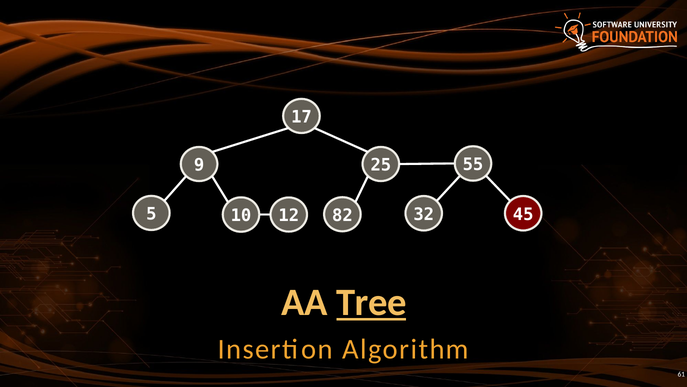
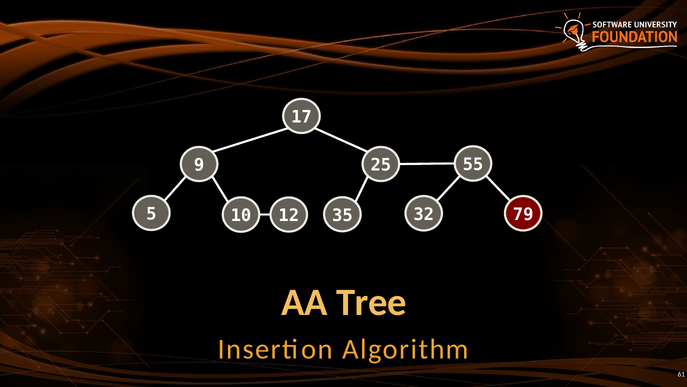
82: 82 -> 35 (342, 215)
45: 45 -> 79 (523, 214)
Tree underline: present -> none (371, 302)
